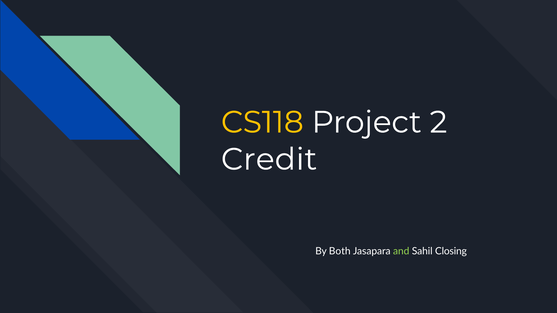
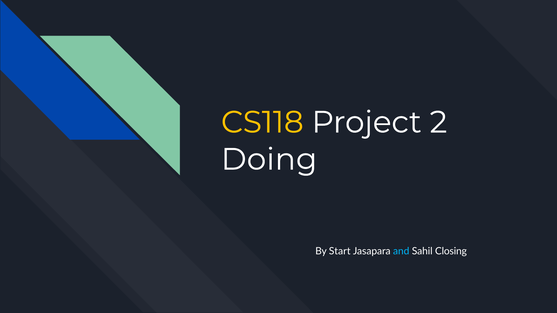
Credit: Credit -> Doing (269, 160)
Both: Both -> Start (340, 251)
and colour: light green -> light blue (401, 251)
